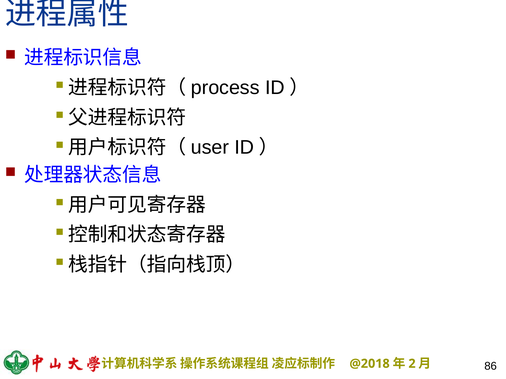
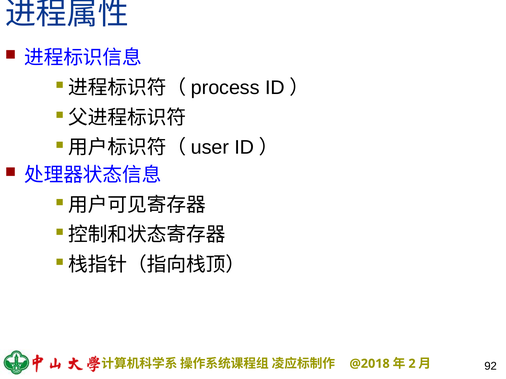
86: 86 -> 92 (491, 367)
